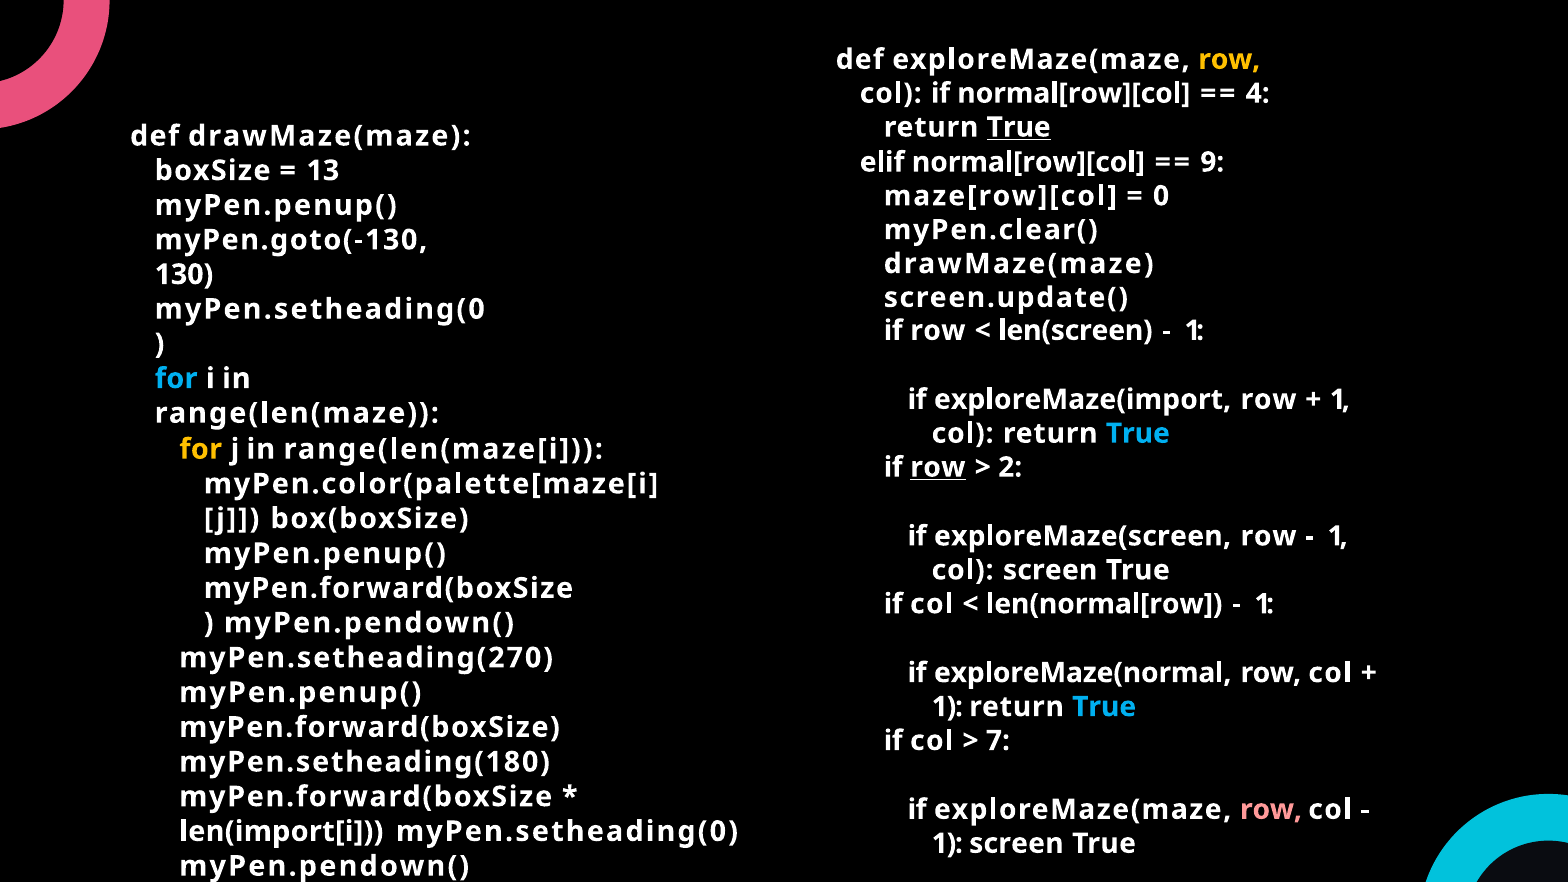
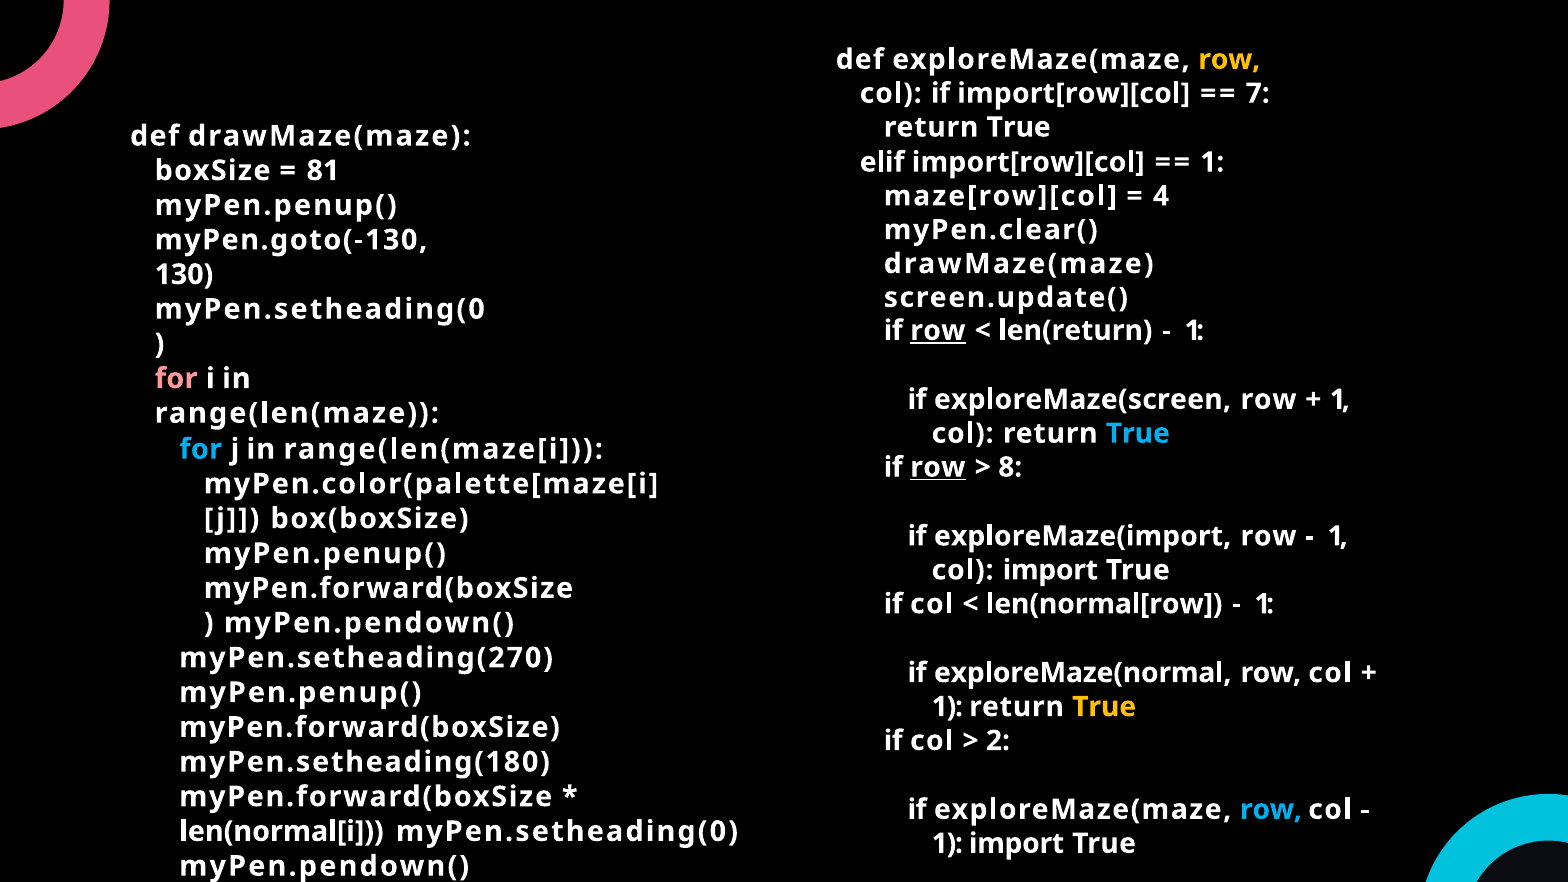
if normal[row][col: normal[row][col -> import[row][col (1074, 93)
4: 4 -> 7 (1258, 93)
True underline: present -> none (1019, 127)
elif normal[row][col: normal[row][col -> import[row][col (1028, 162)
9: 9 -> 1 (1212, 162)
13: 13 -> 81 (323, 171)
0: 0 -> 4 (1161, 196)
row underline: none -> present (938, 331)
len(screen: len(screen -> len(return (1075, 331)
for colour: light blue -> pink (176, 379)
exploreMaze(import: exploreMaze(import -> exploreMaze(screen (1082, 399)
for colour: yellow -> light blue (201, 449)
2: 2 -> 8 (1010, 467)
exploreMaze(screen: exploreMaze(screen -> exploreMaze(import (1083, 536)
col screen: screen -> import (1050, 570)
True colour: light blue -> yellow (1104, 707)
7: 7 -> 2 (998, 741)
row colour: pink -> light blue (1271, 810)
len(import[i: len(import[i -> len(normal[i (282, 831)
1 screen: screen -> import (1017, 843)
